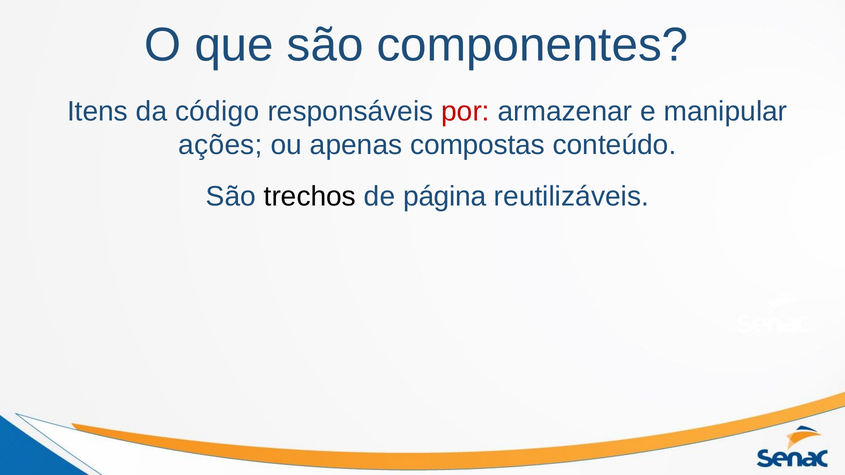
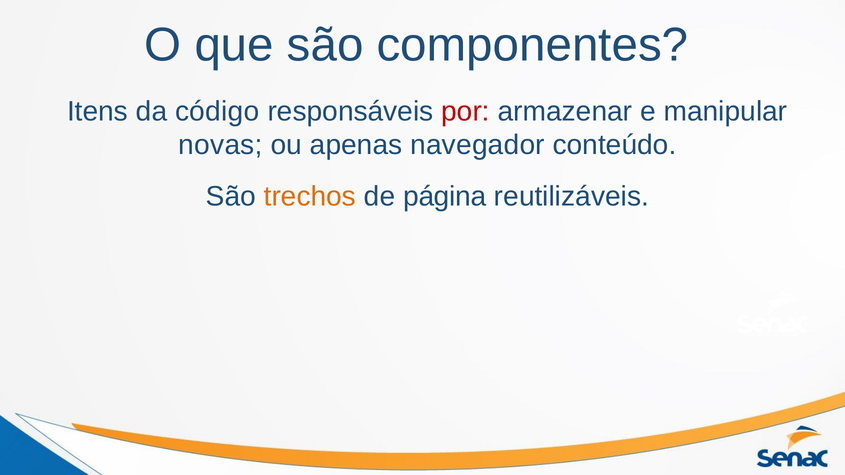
ações: ações -> novas (220, 145)
compostas: compostas -> navegador (477, 145)
trechos colour: black -> orange (310, 197)
